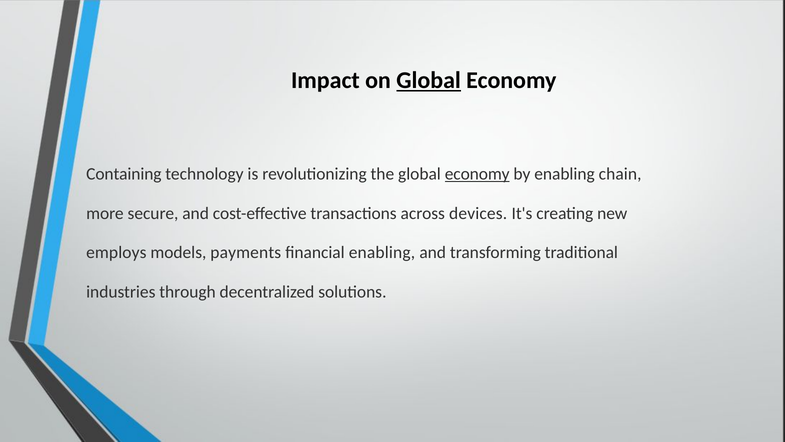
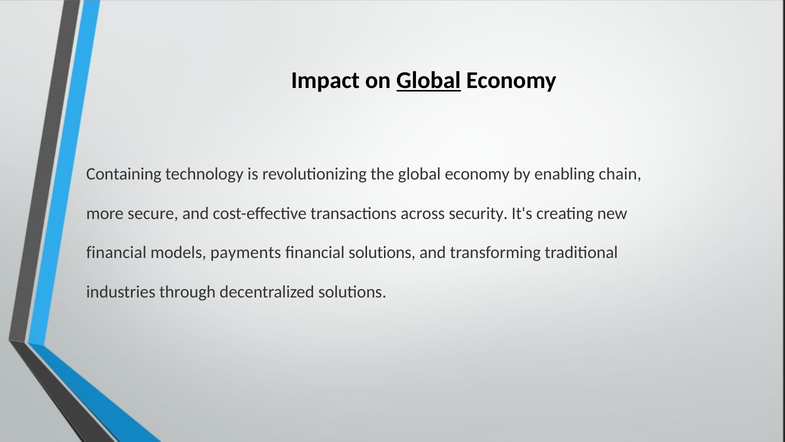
economy underline: present -> none (477, 174)
devices: devices -> security (478, 213)
employs: employs -> financial (116, 252)
financial enabling: enabling -> solutions (382, 252)
